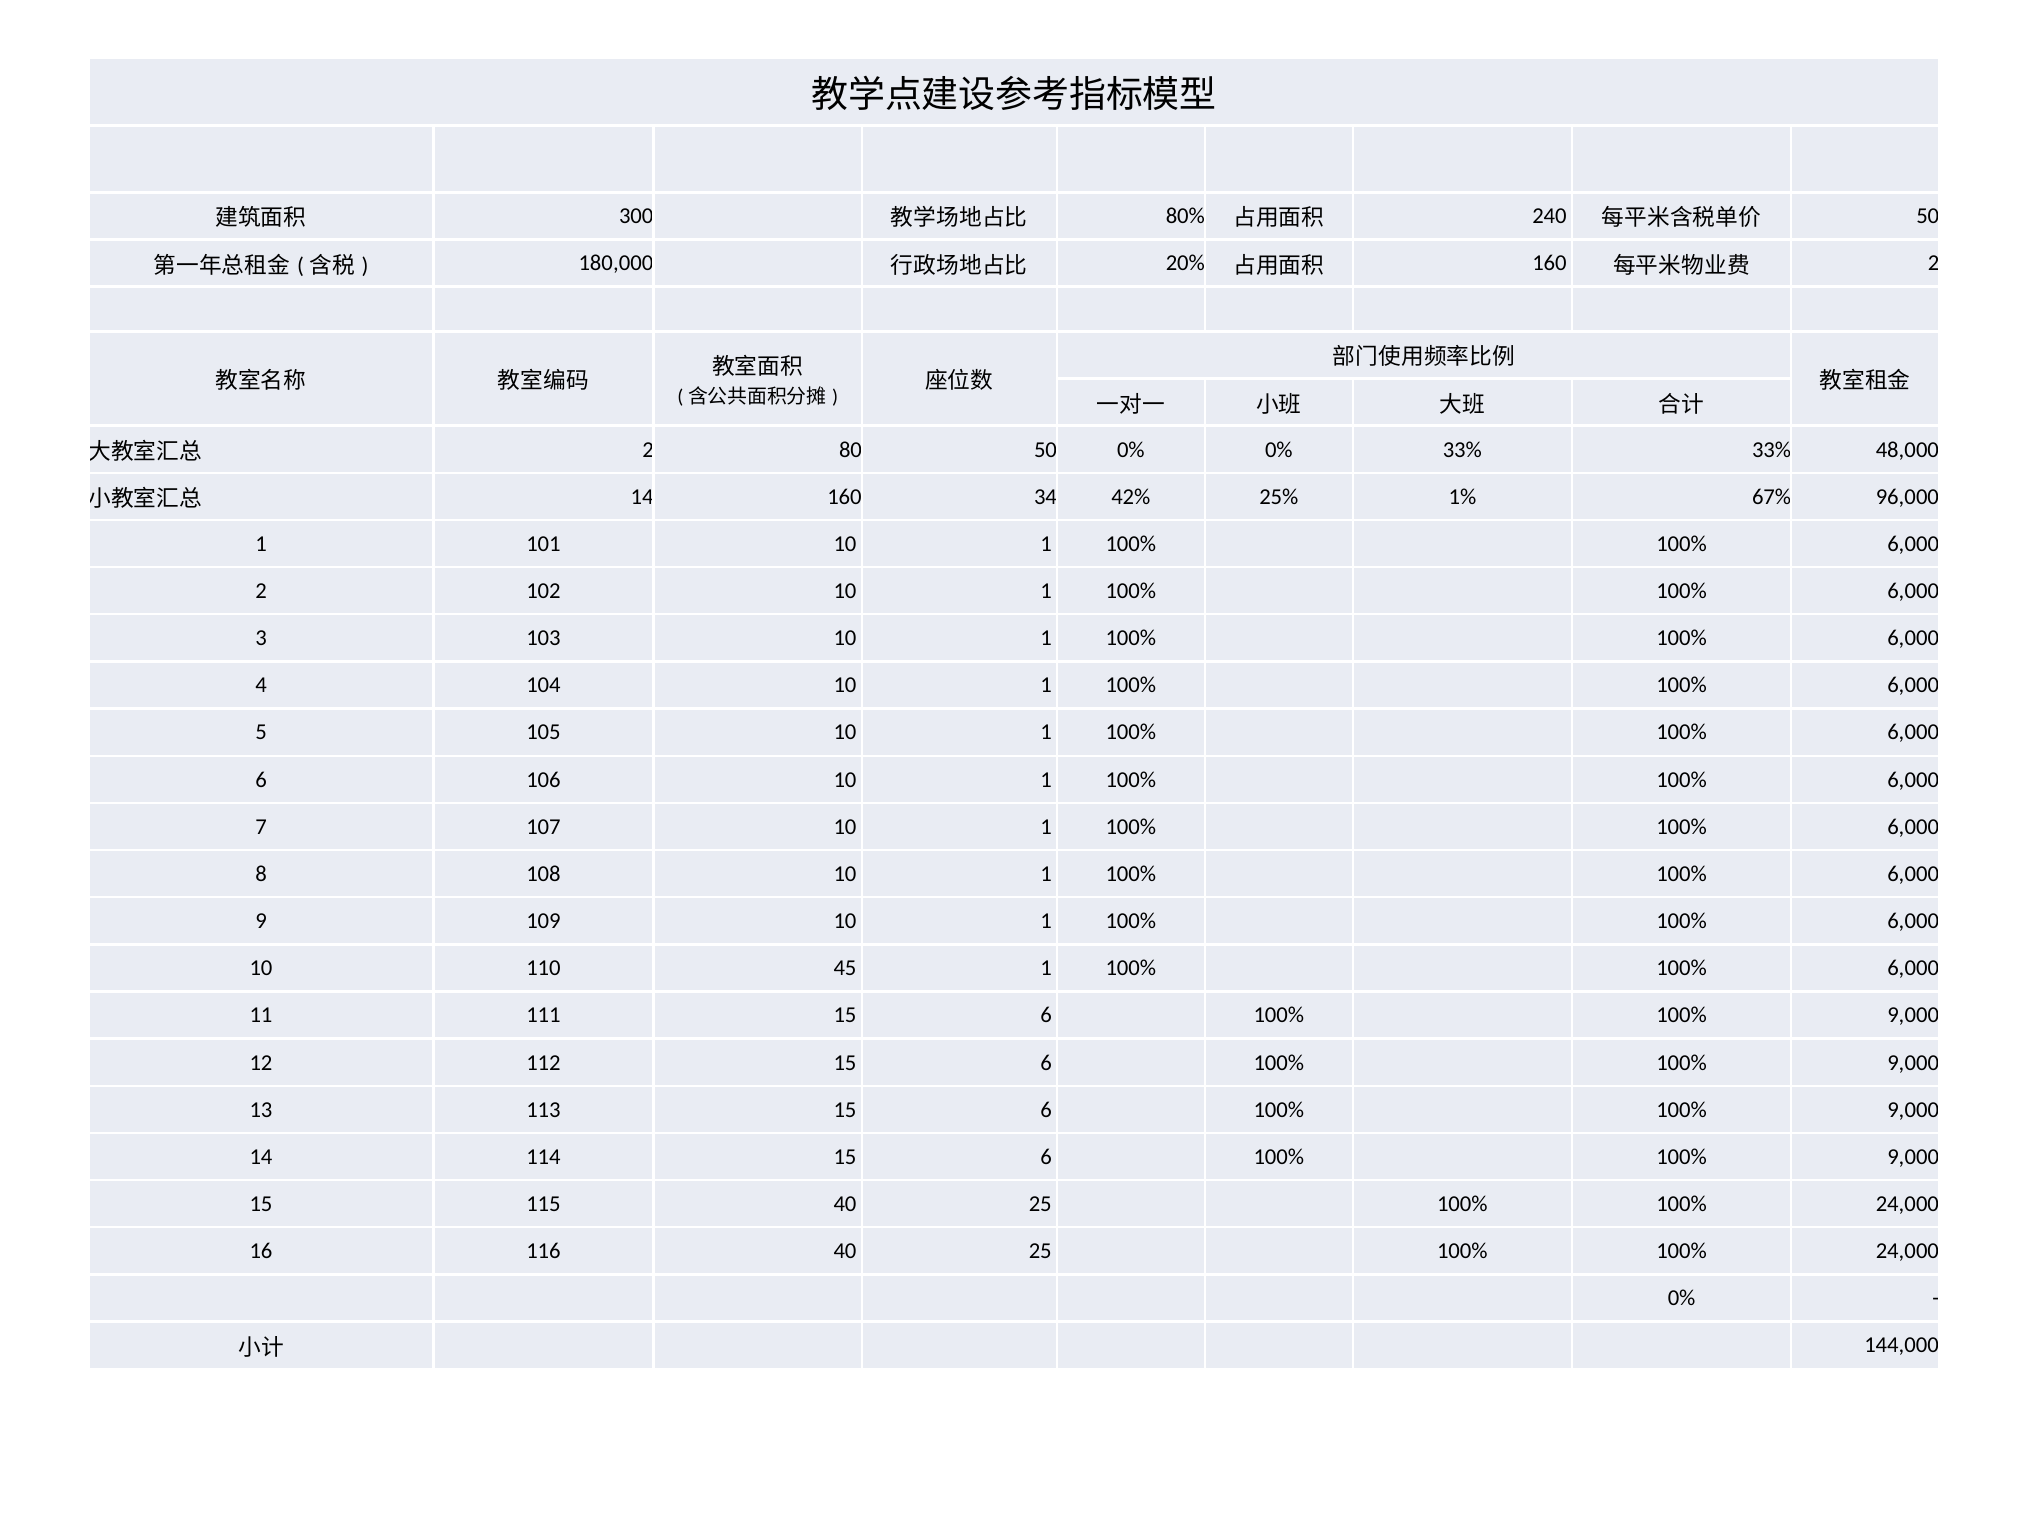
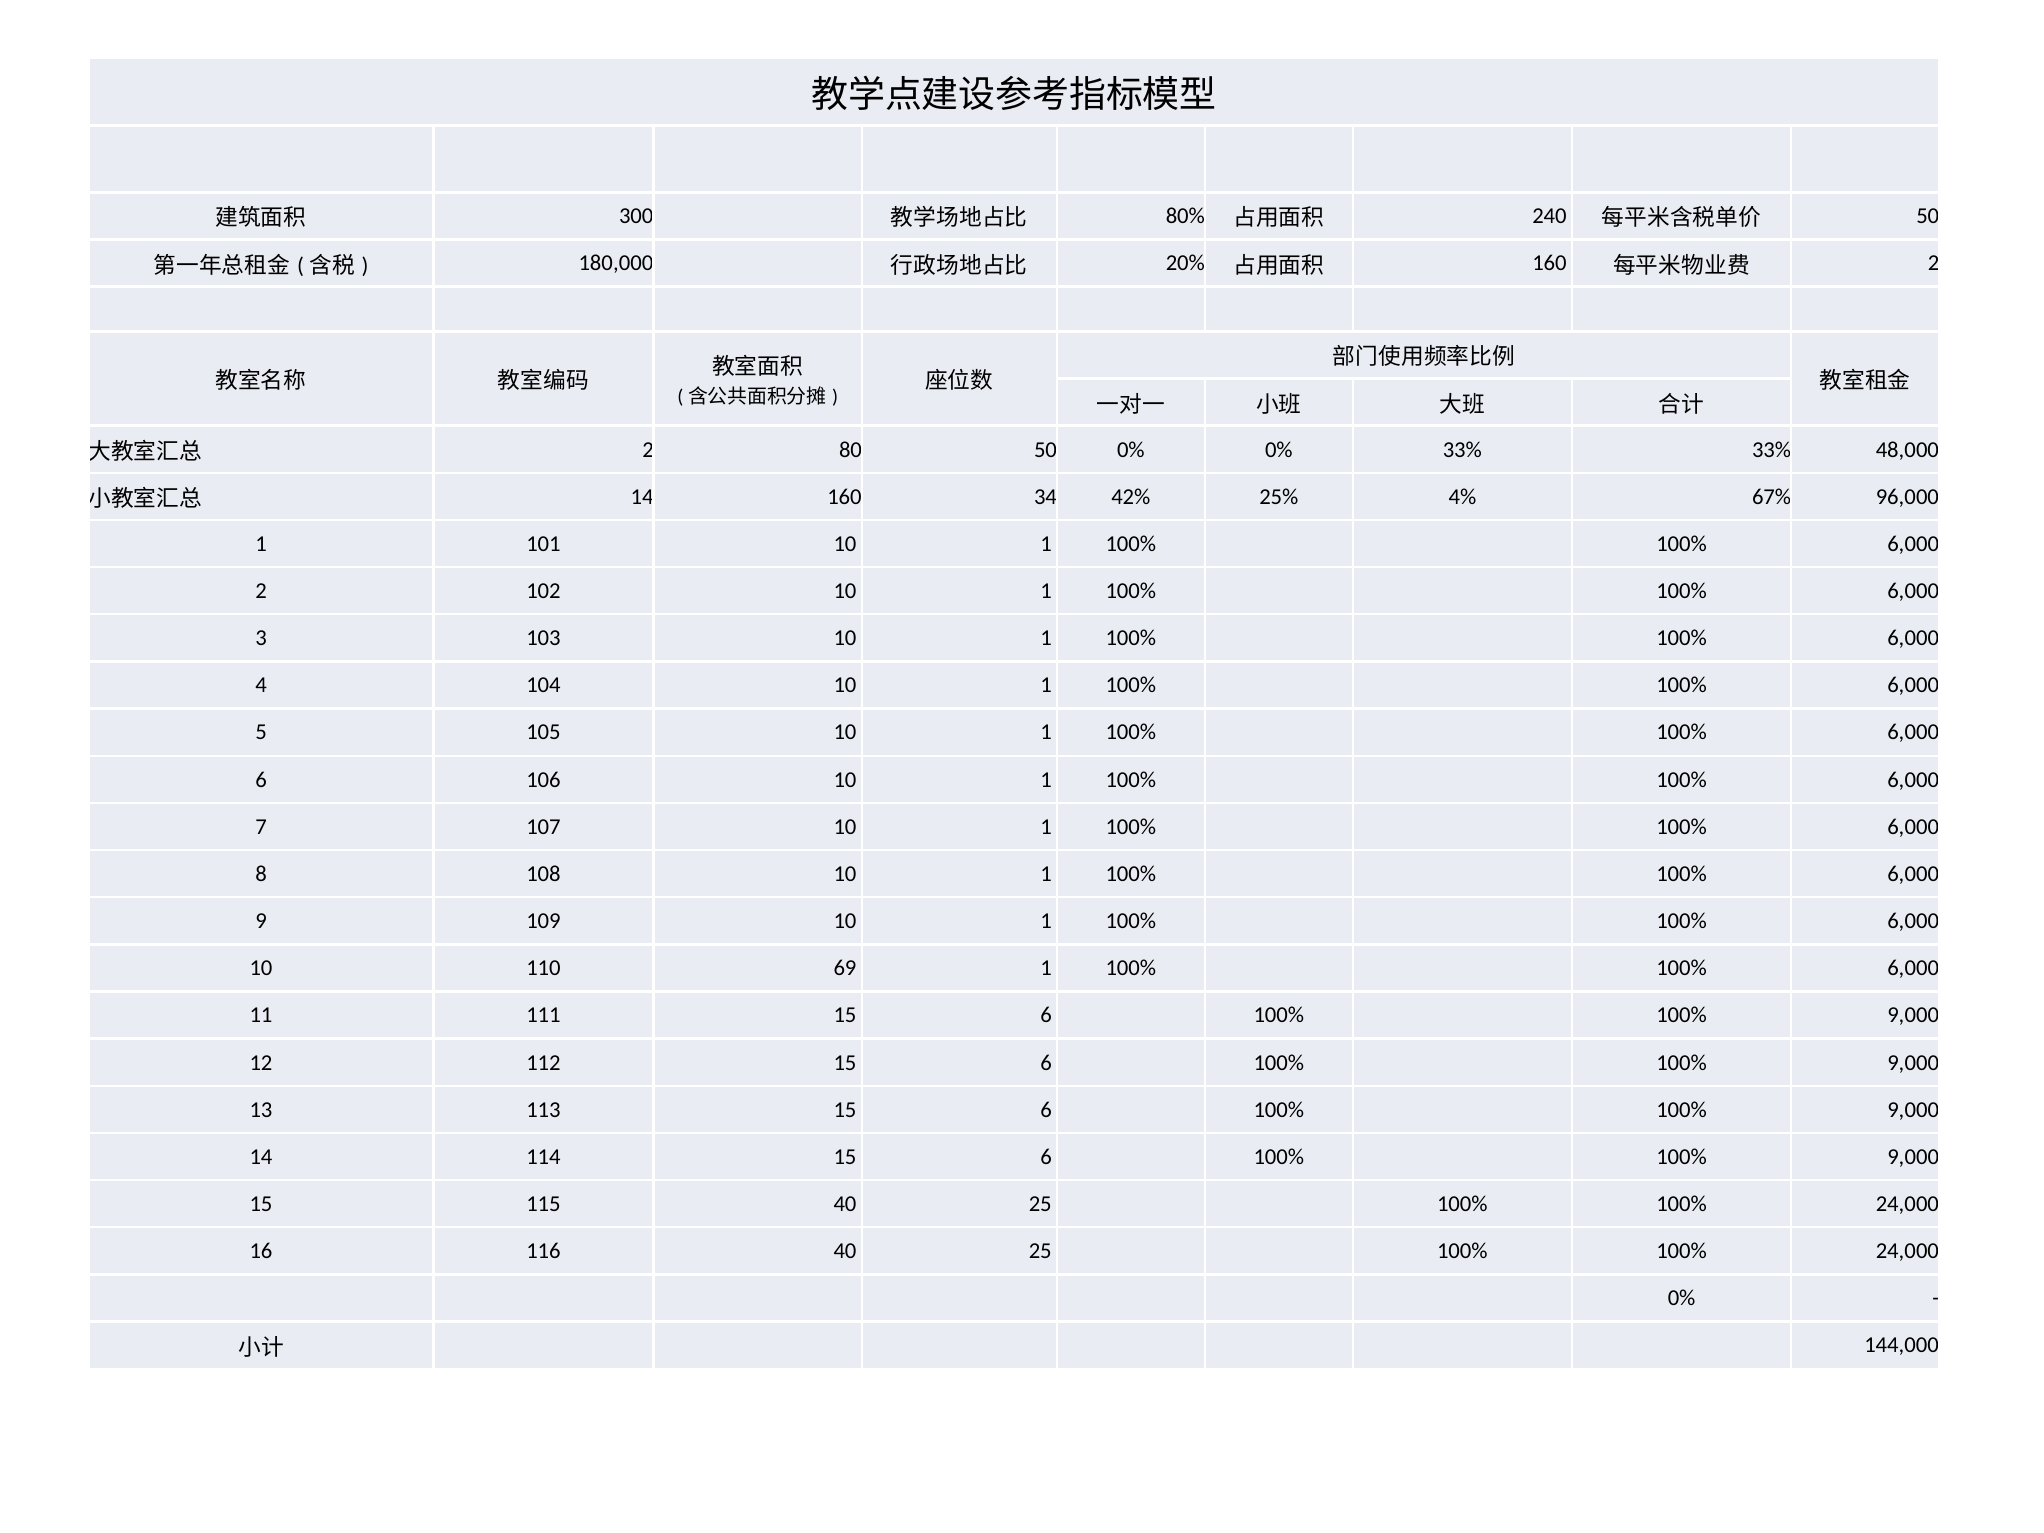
1%: 1% -> 4% (1462, 497)
45: 45 -> 69 (845, 968)
